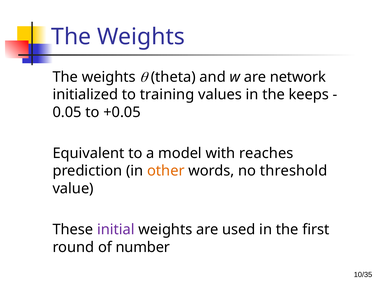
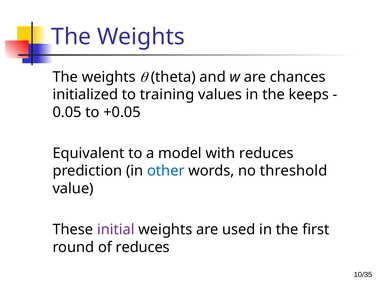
network: network -> chances (298, 77)
with reaches: reaches -> reduces (266, 153)
other colour: orange -> blue (166, 171)
of number: number -> reduces (143, 247)
